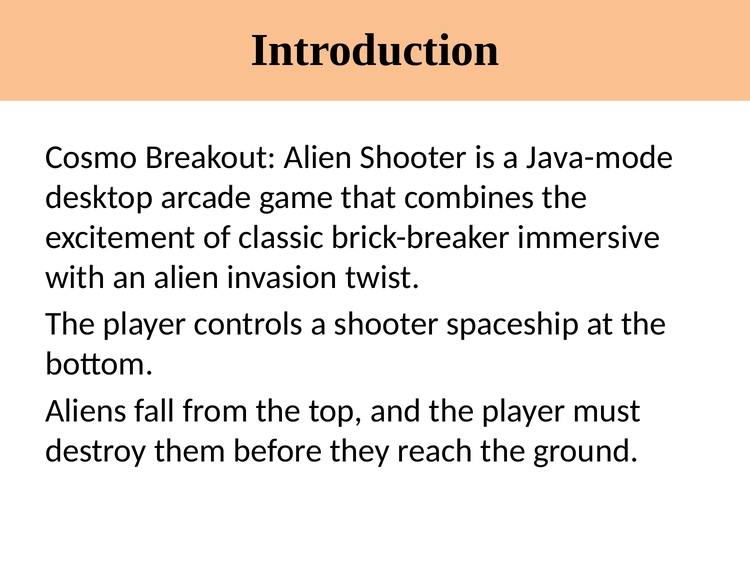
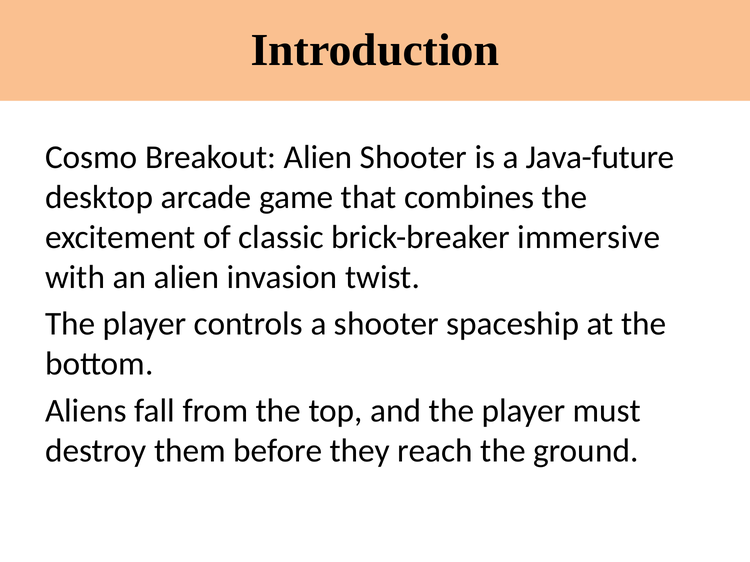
Java-mode: Java-mode -> Java-future (600, 157)
